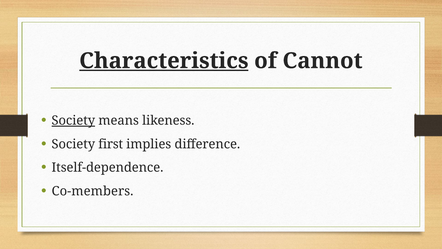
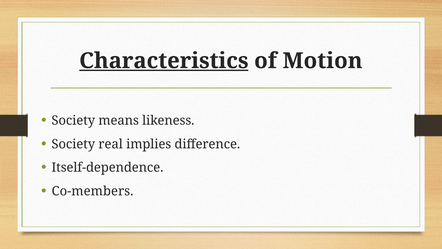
Cannot: Cannot -> Motion (323, 61)
Society underline: present -> none (73, 120)
first: first -> real (111, 144)
